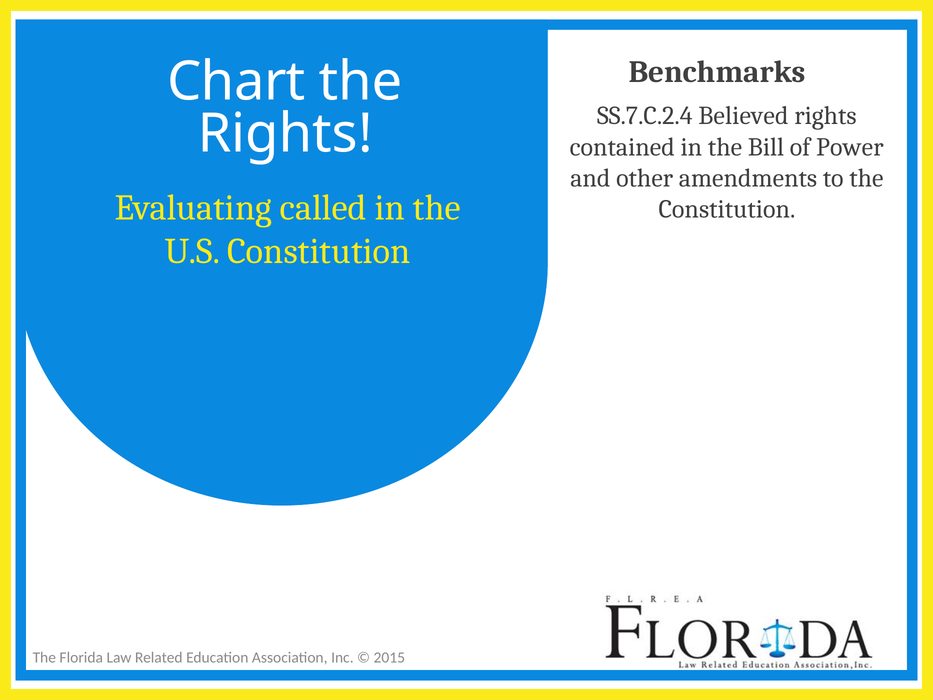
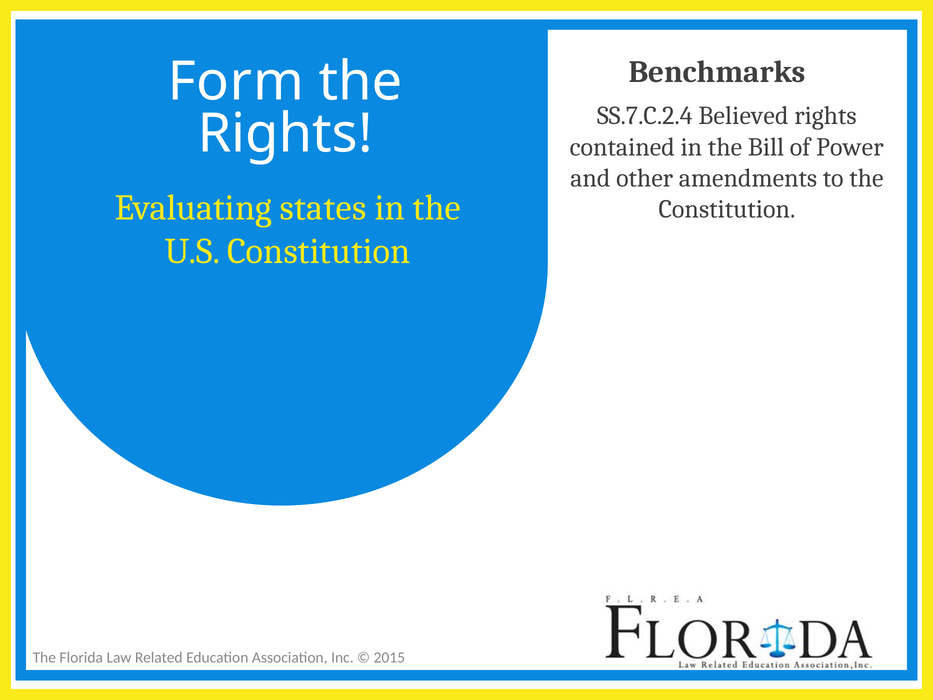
Chart: Chart -> Form (236, 82)
called: called -> states (323, 208)
